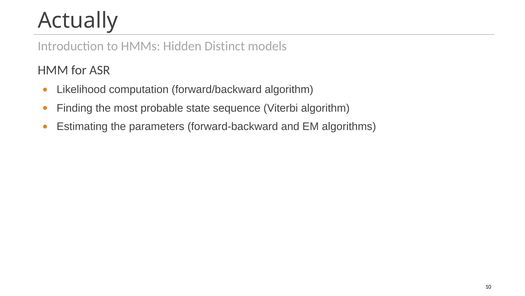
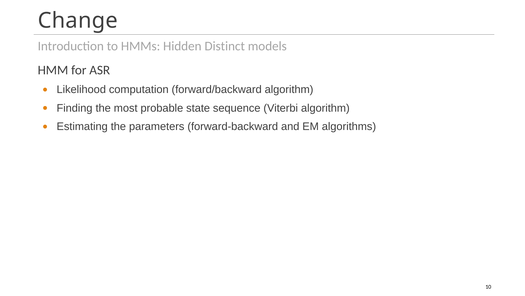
Actually: Actually -> Change (78, 21)
